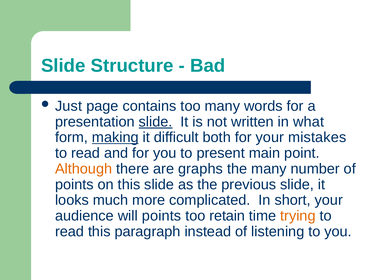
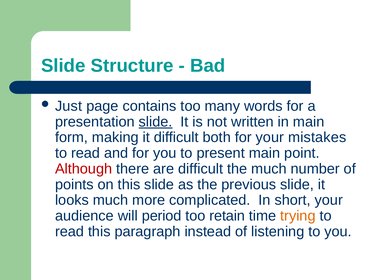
in what: what -> main (309, 122)
making underline: present -> none (115, 137)
Although colour: orange -> red (84, 169)
are graphs: graphs -> difficult (201, 169)
the many: many -> much (269, 169)
will points: points -> period (162, 216)
